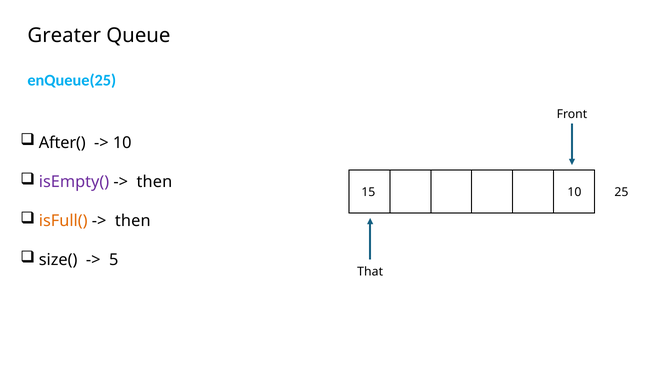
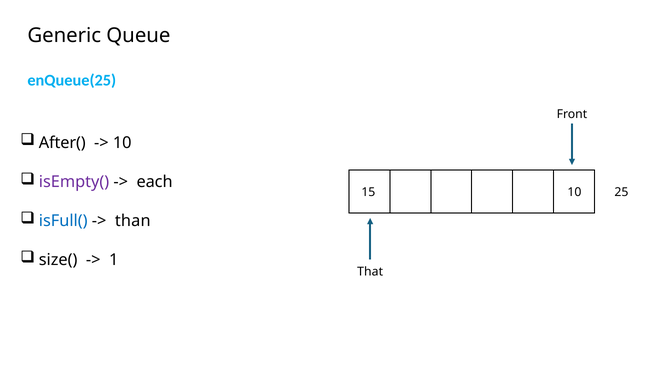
Greater: Greater -> Generic (64, 36)
then: then -> each (155, 182)
isFull( colour: orange -> blue (63, 221)
then: then -> than (133, 221)
5: 5 -> 1 (114, 260)
